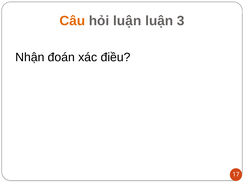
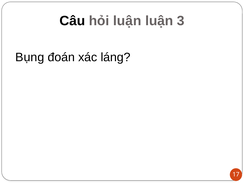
Câu colour: orange -> black (72, 21)
Nhận: Nhận -> Bụng (30, 57)
điều: điều -> láng (116, 57)
